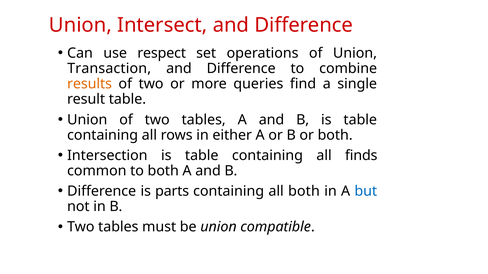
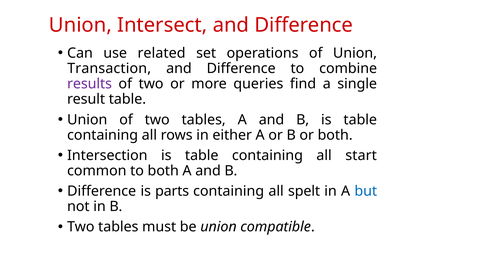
respect: respect -> related (162, 53)
results colour: orange -> purple (90, 84)
finds: finds -> start (361, 156)
all both: both -> spelt (304, 192)
